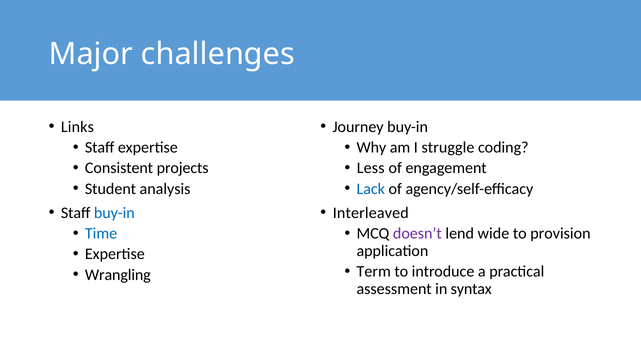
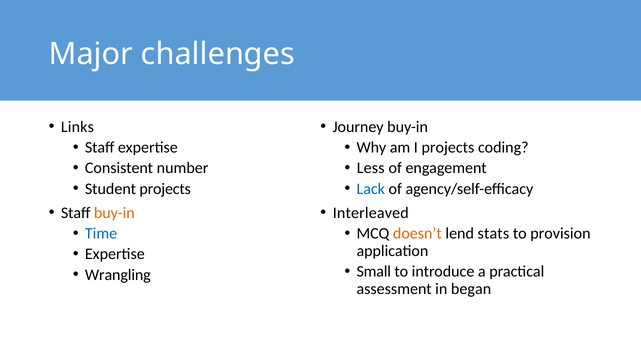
I struggle: struggle -> projects (448, 147)
projects: projects -> number (183, 168)
Student analysis: analysis -> projects (165, 189)
buy-in colour: blue -> orange (114, 213)
doesn’t colour: purple -> orange (417, 233)
wide: wide -> stats (493, 233)
Term: Term -> Small (374, 271)
syntax: syntax -> began (471, 288)
